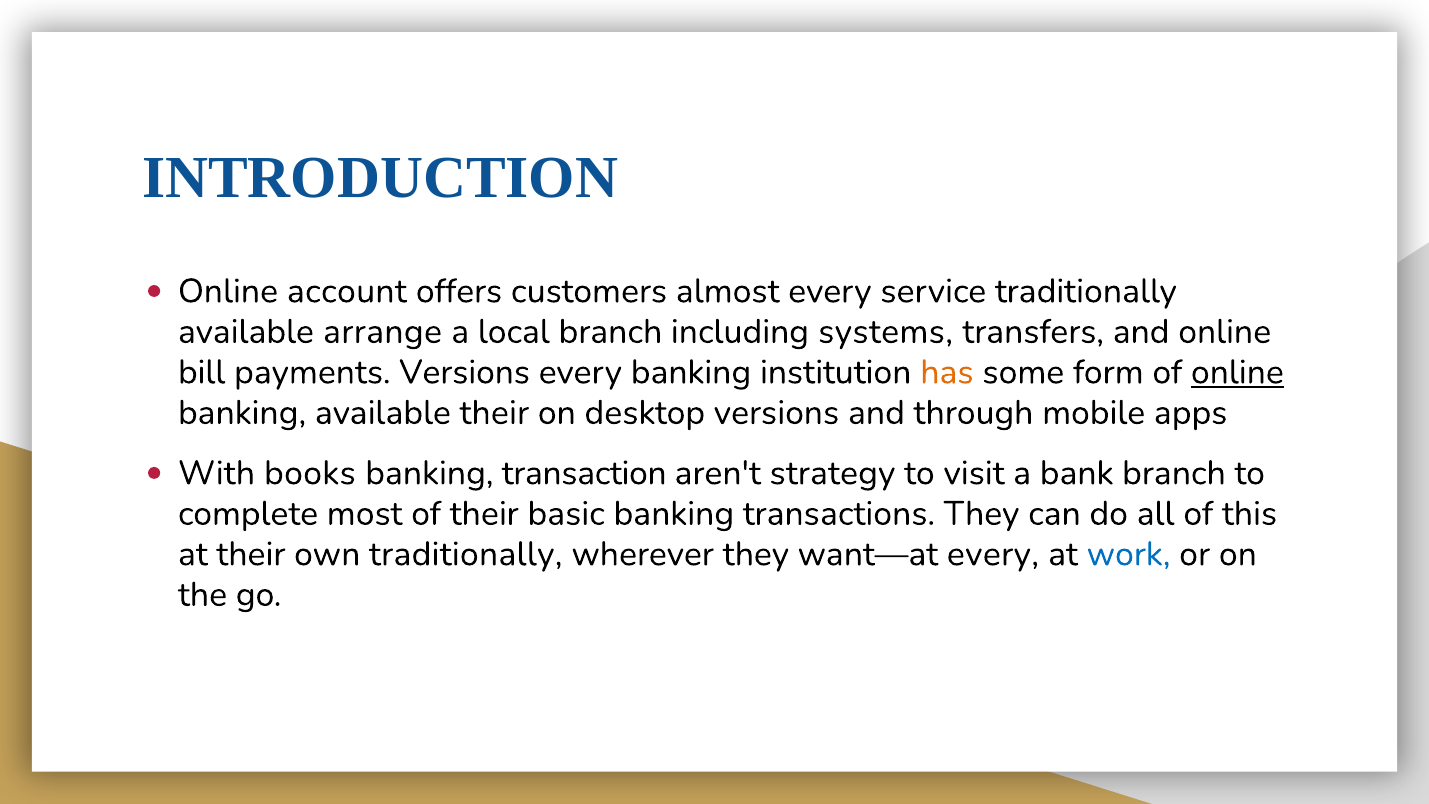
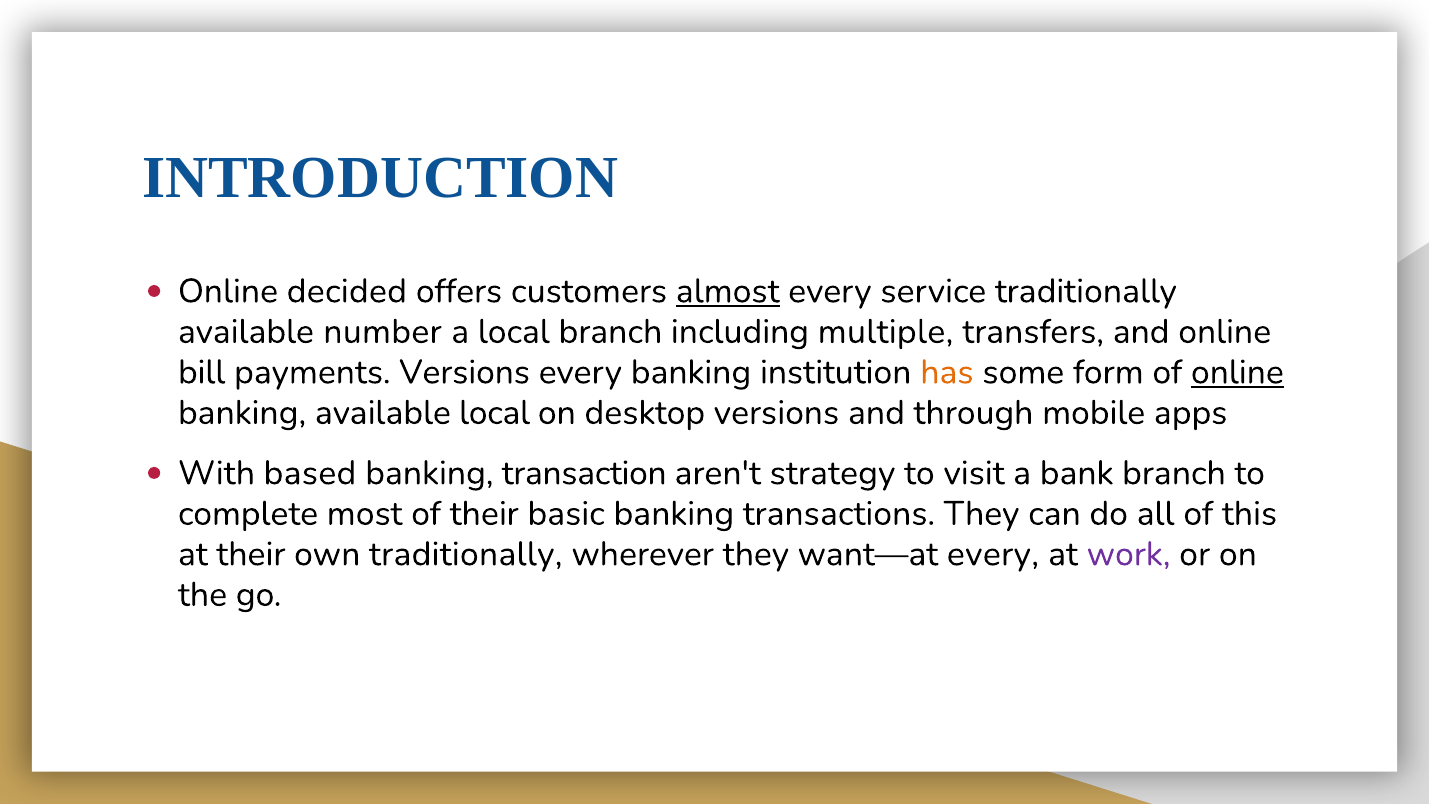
account: account -> decided (347, 291)
almost underline: none -> present (728, 291)
arrange: arrange -> number (383, 332)
systems: systems -> multiple (886, 332)
available their: their -> local (495, 413)
books: books -> based (310, 473)
work colour: blue -> purple (1129, 554)
